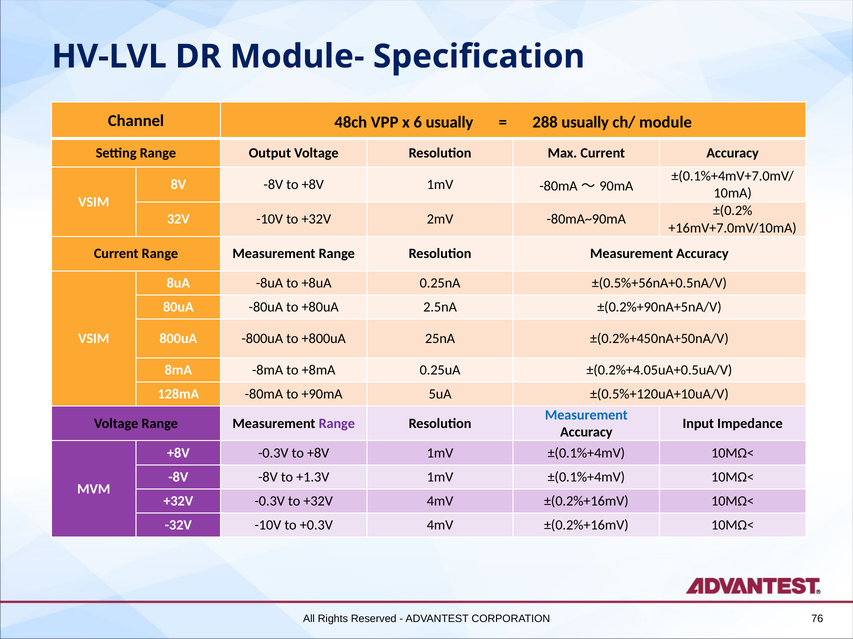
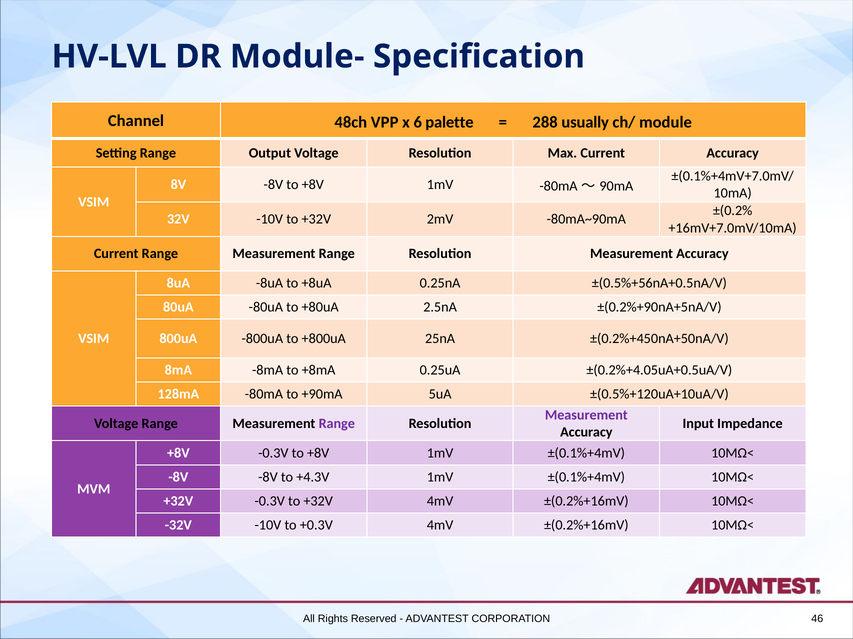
6 usually: usually -> palette (449, 122)
Measurement colour: blue -> purple (586, 415)
+1.3V: +1.3V -> +4.3V (313, 478)
76: 76 -> 46 (817, 619)
